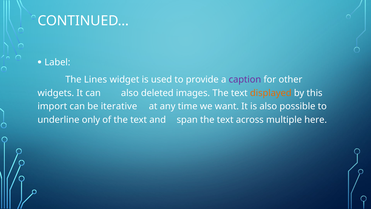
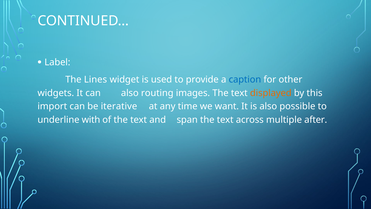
caption colour: purple -> blue (245, 80)
deleted: deleted -> routing (157, 93)
only: only -> with (91, 120)
here: here -> after (316, 120)
